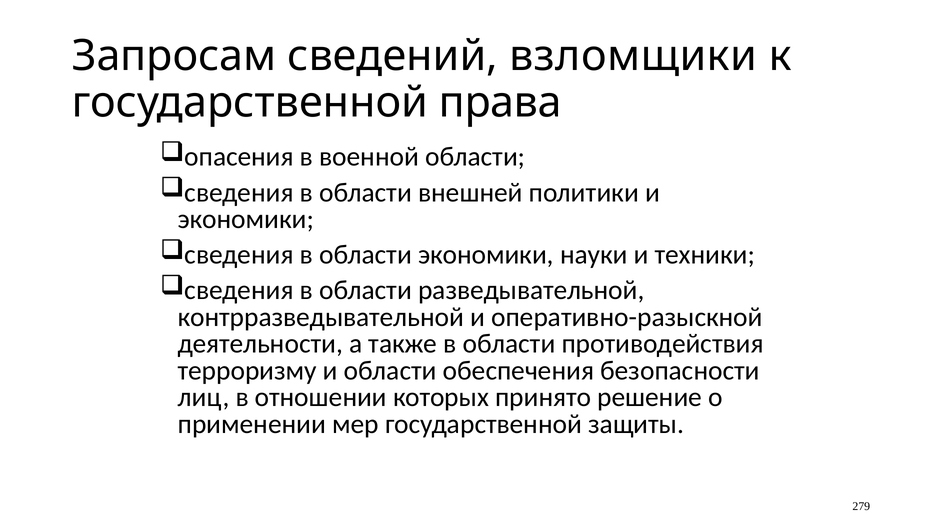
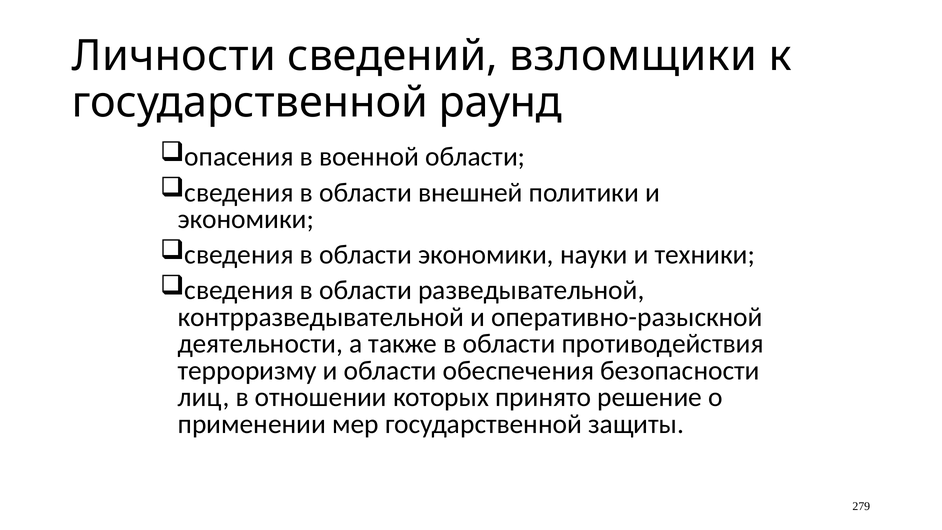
Запросам: Запросам -> Личности (174, 56)
права: права -> раунд (500, 102)
